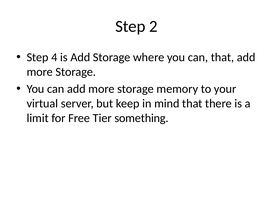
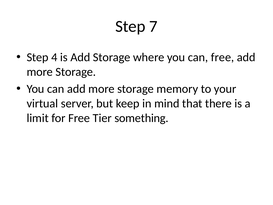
2: 2 -> 7 (153, 26)
can that: that -> free (223, 57)
